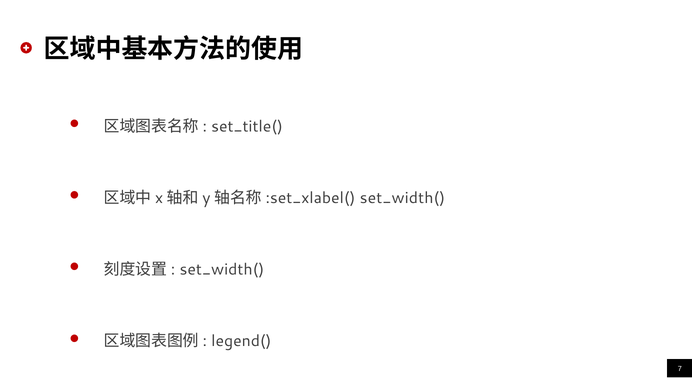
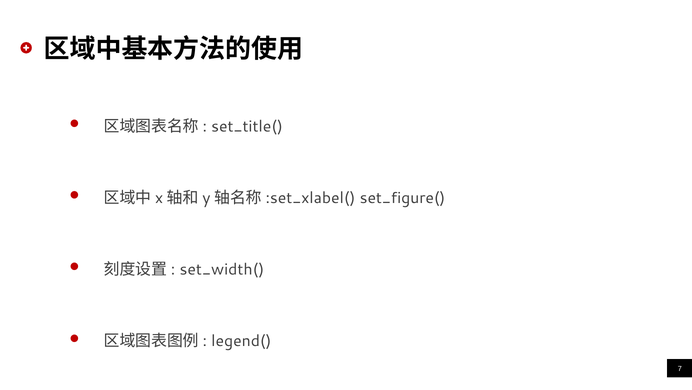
set_width(: set_width( -> set_figure( (403, 198)
